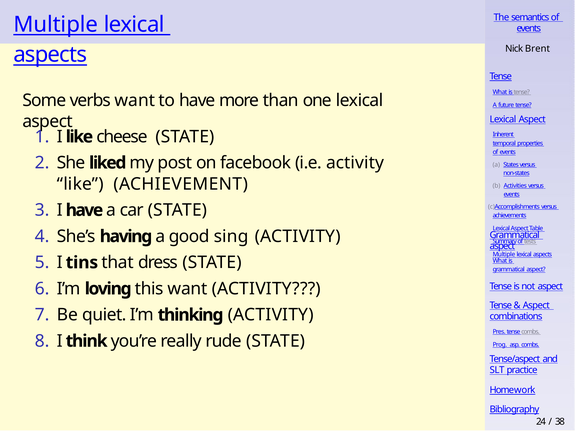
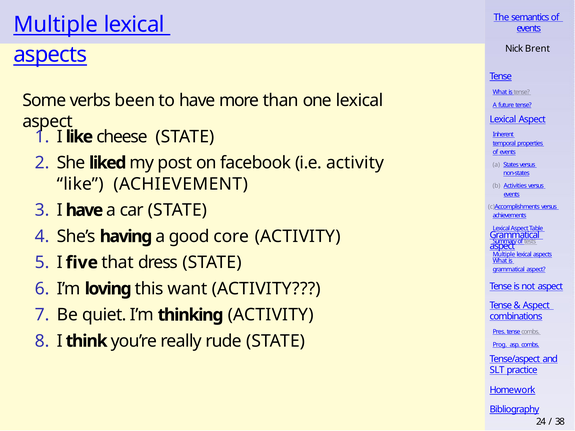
verbs want: want -> been (135, 101)
sing: sing -> core (231, 237)
tins: tins -> five (82, 263)
